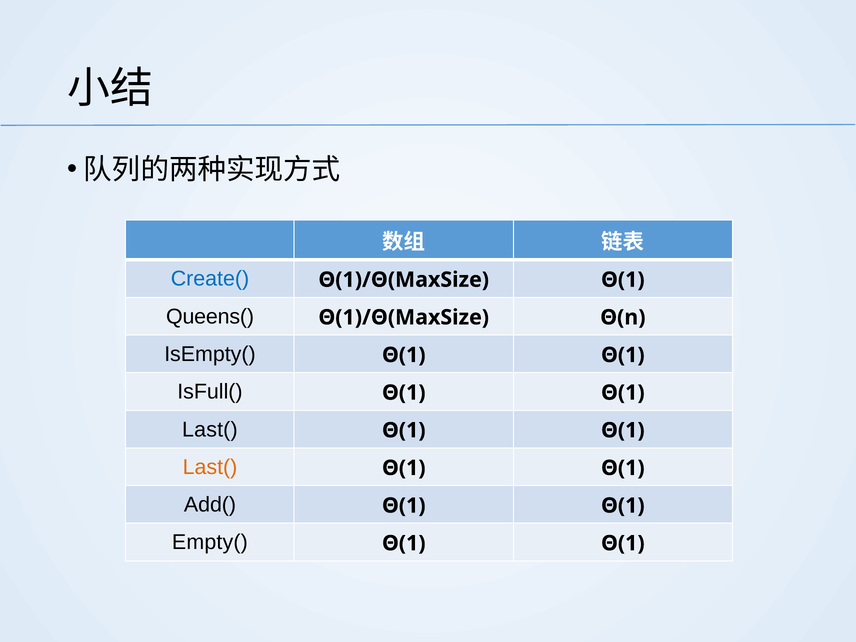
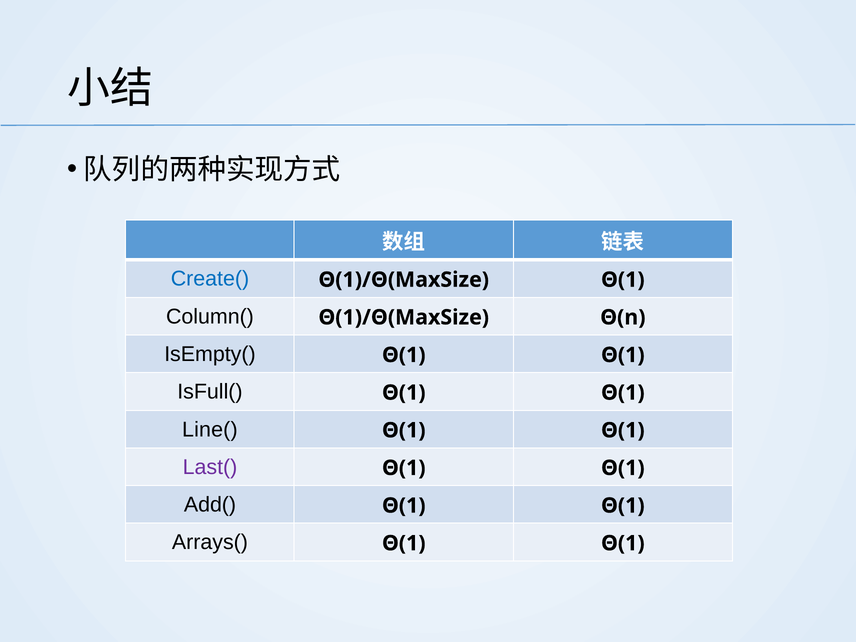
Queens(: Queens( -> Column( (210, 317)
Last(: Last( -> Line( (210, 429)
Last( colour: orange -> purple (210, 467)
Empty(: Empty( -> Arrays( (210, 542)
